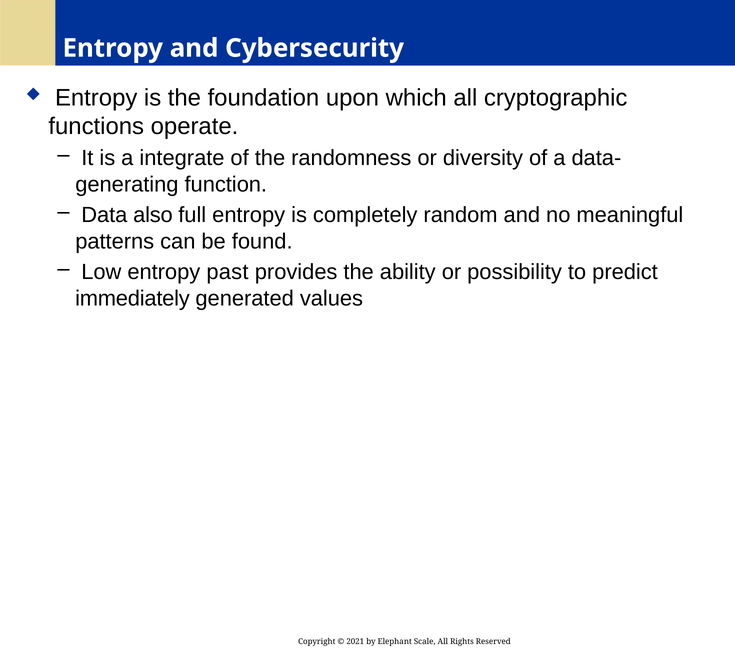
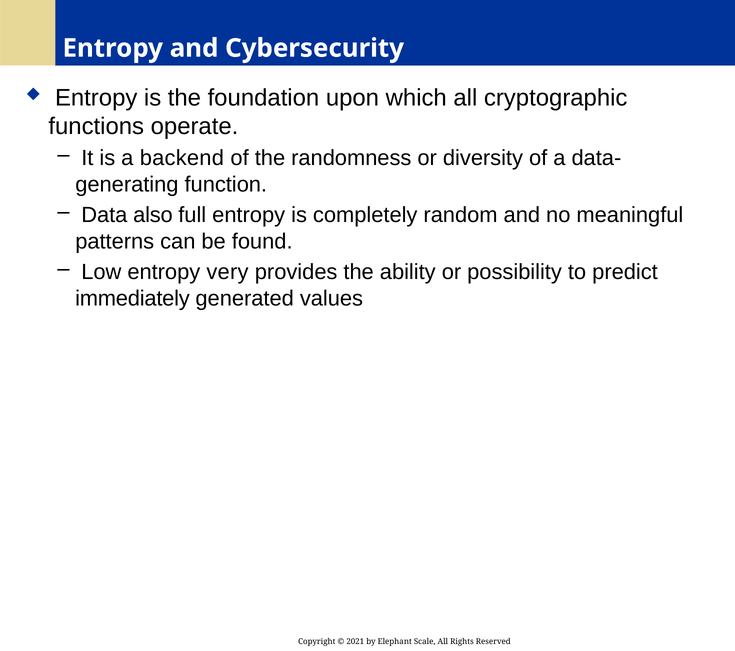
integrate: integrate -> backend (182, 158)
past: past -> very (227, 272)
